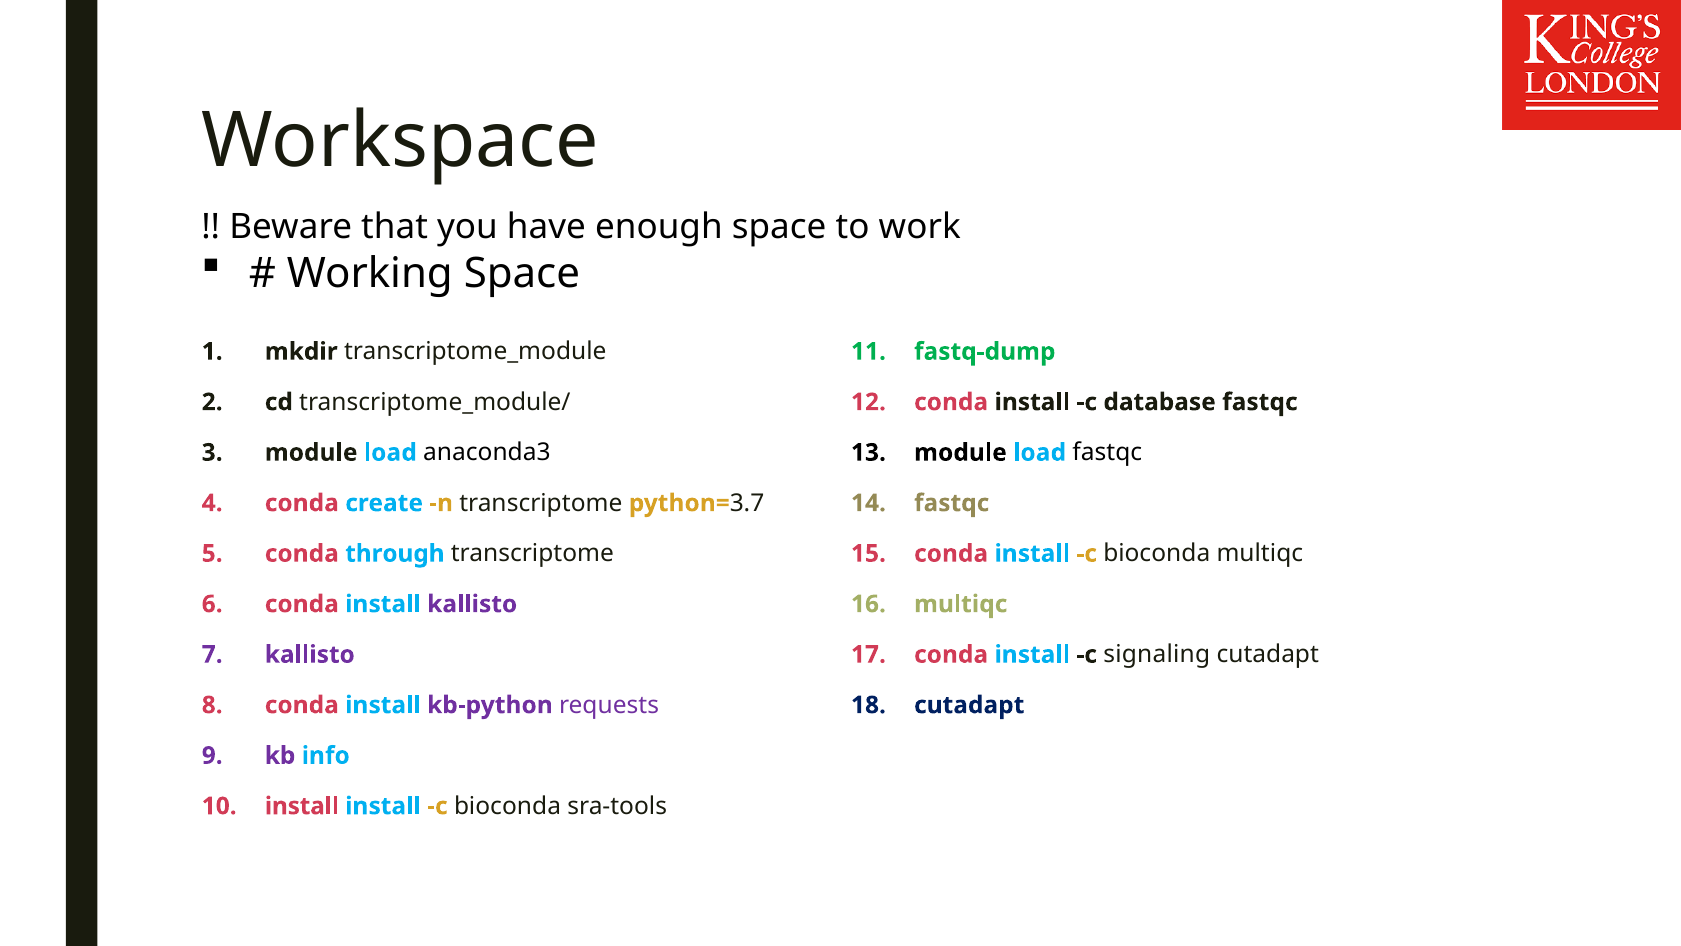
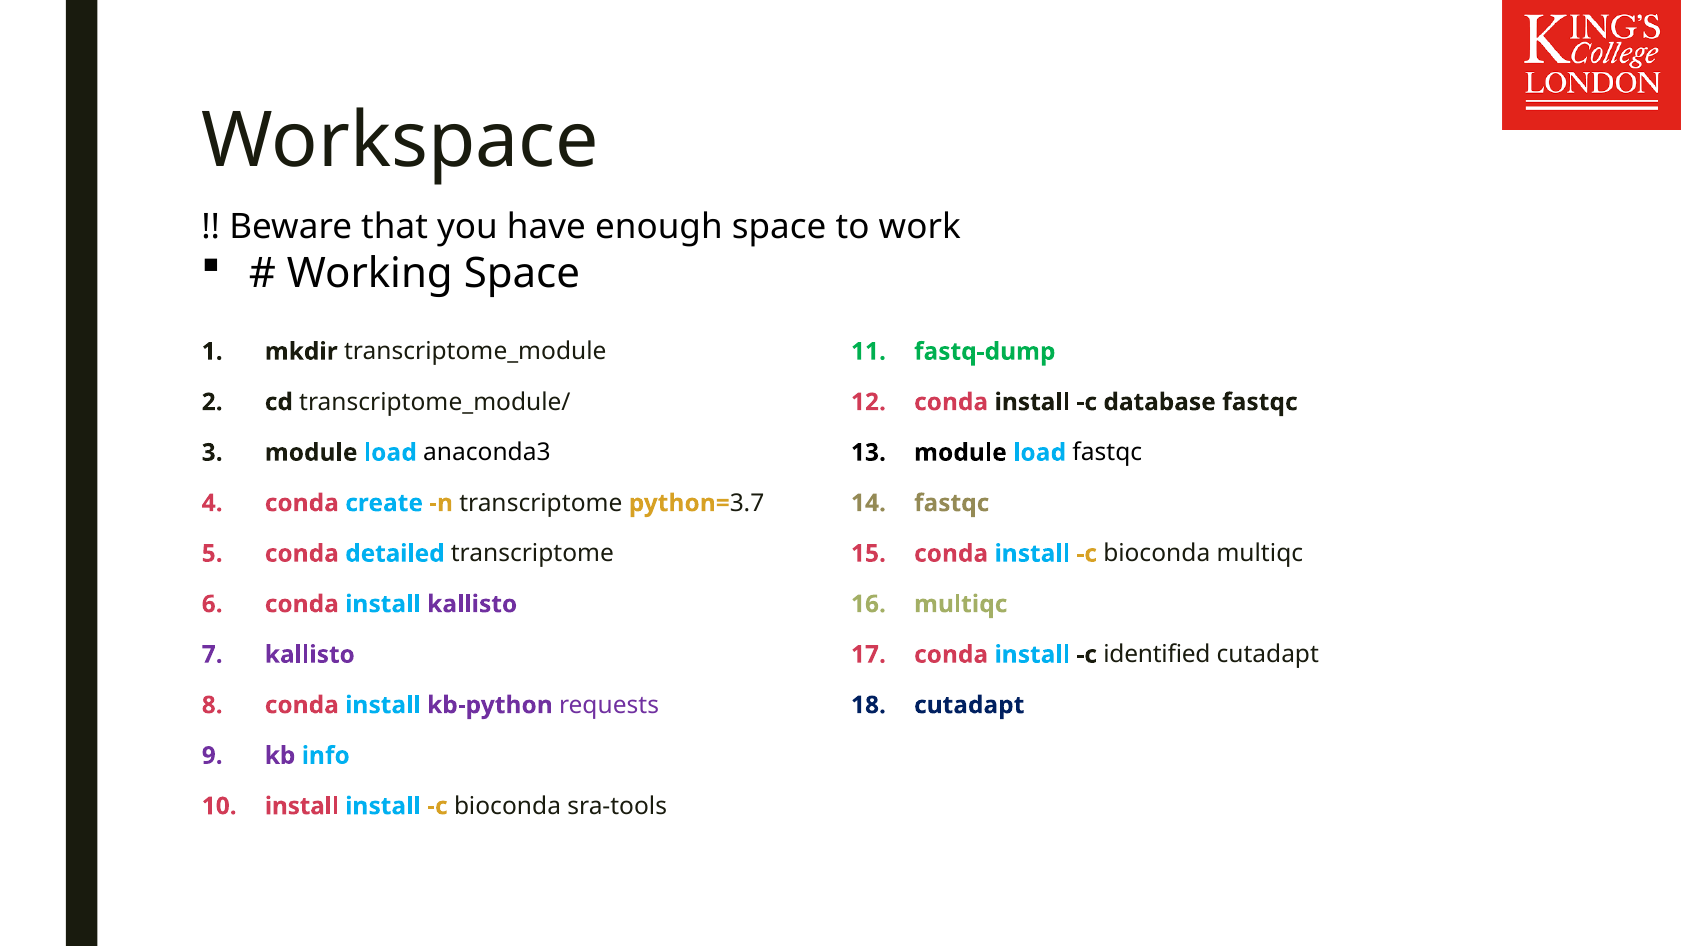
through: through -> detailed (395, 553)
signaling: signaling -> identified (1157, 654)
